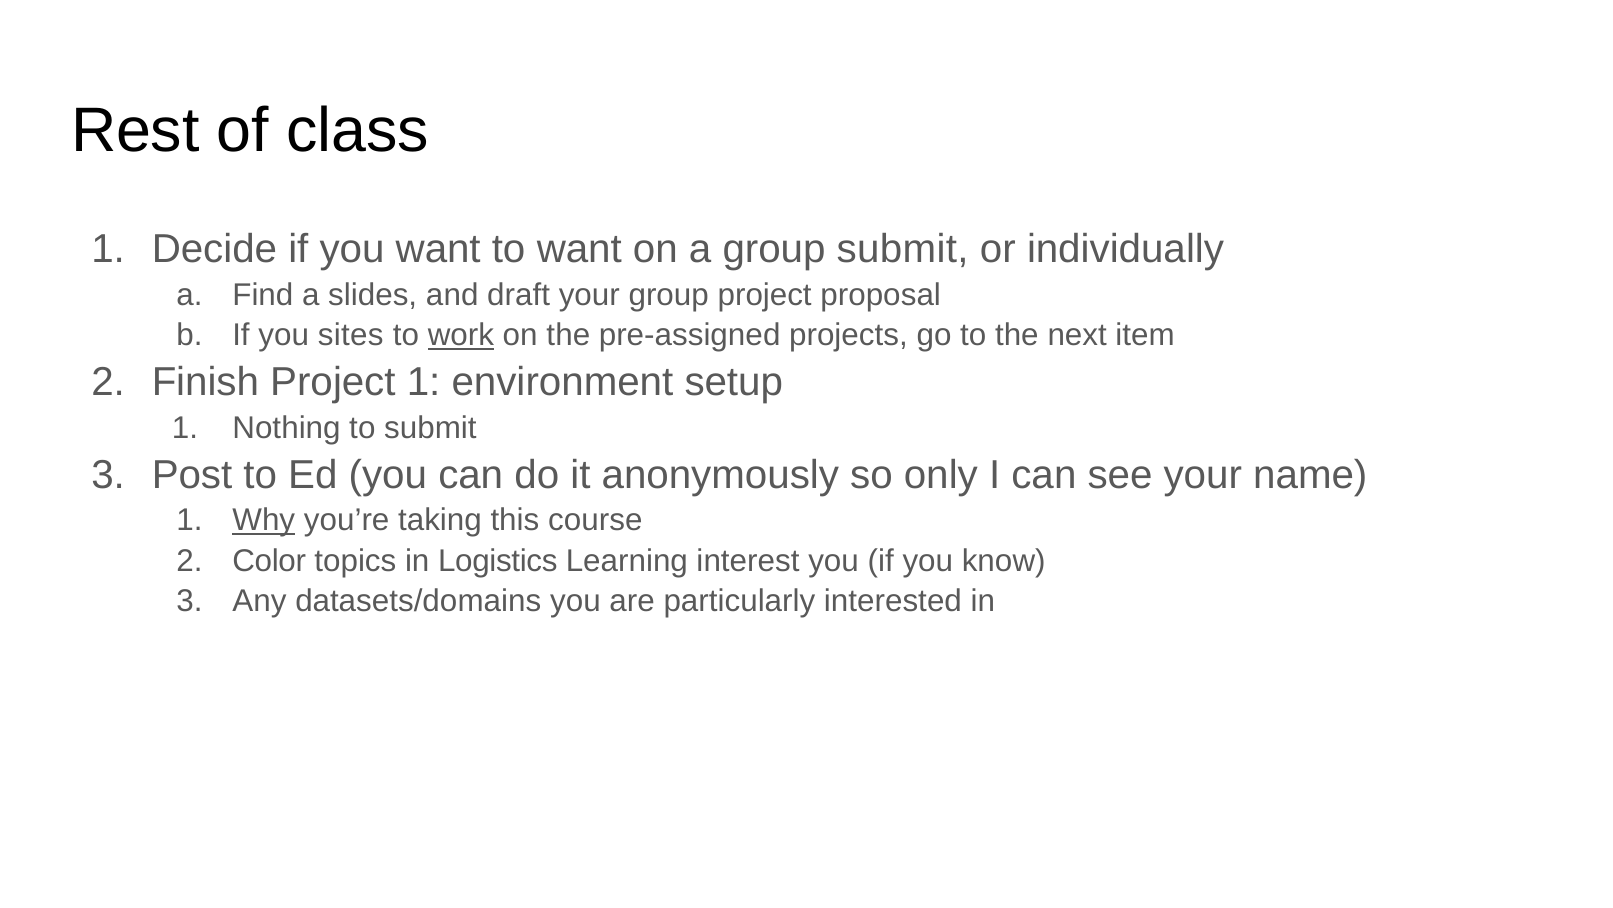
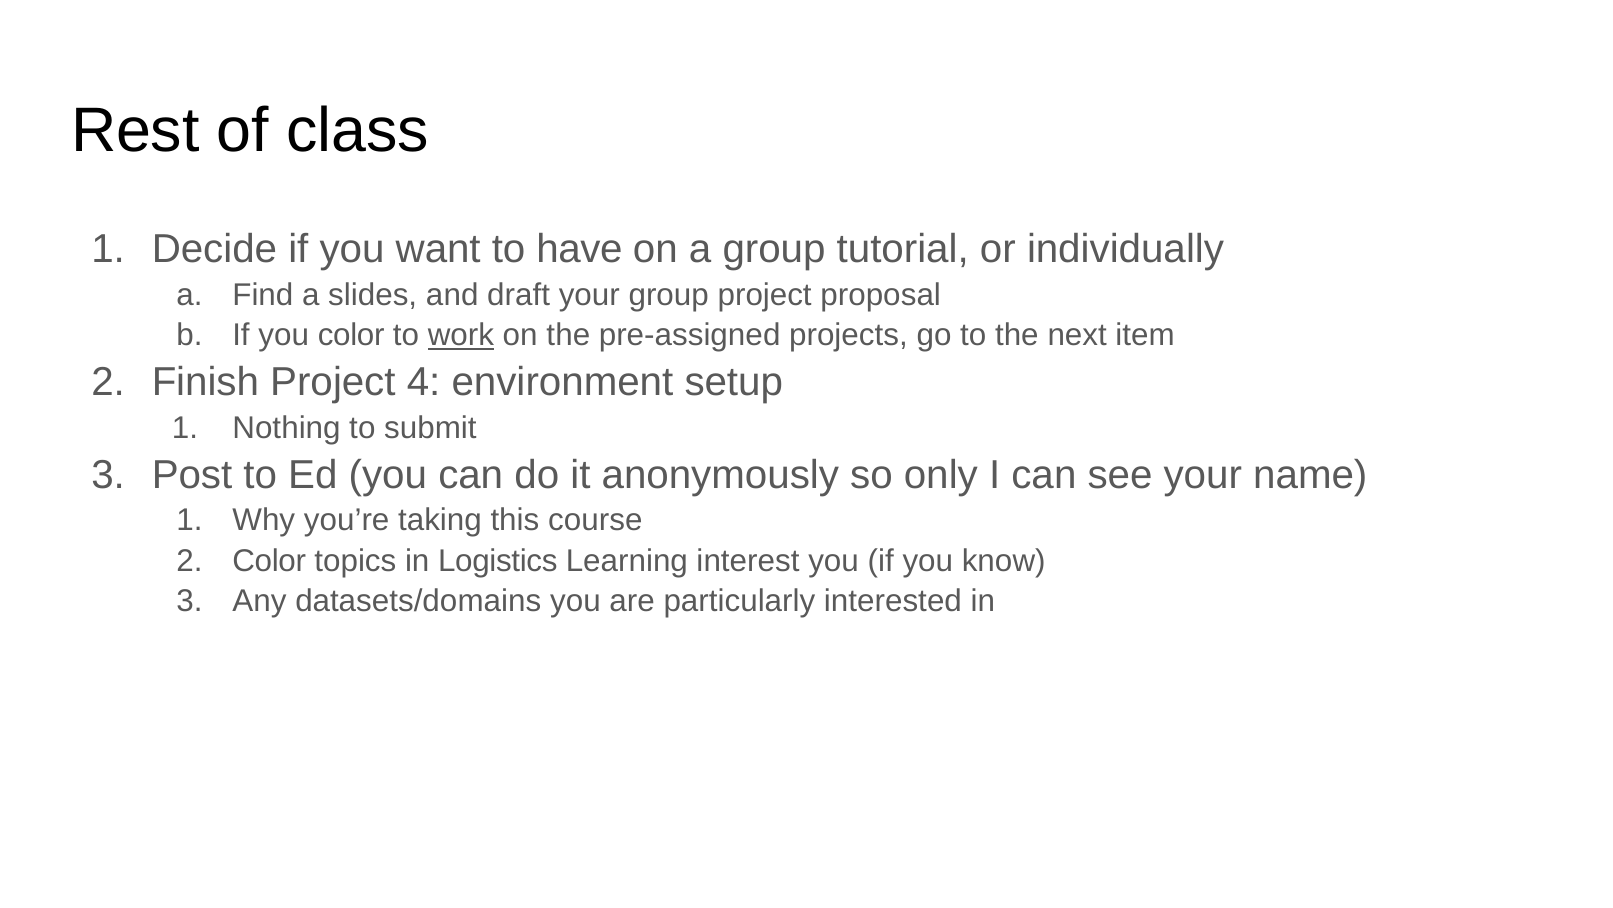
to want: want -> have (579, 249)
group submit: submit -> tutorial (903, 249)
you sites: sites -> color (351, 335)
Project 1: 1 -> 4 (424, 382)
Why underline: present -> none (264, 520)
